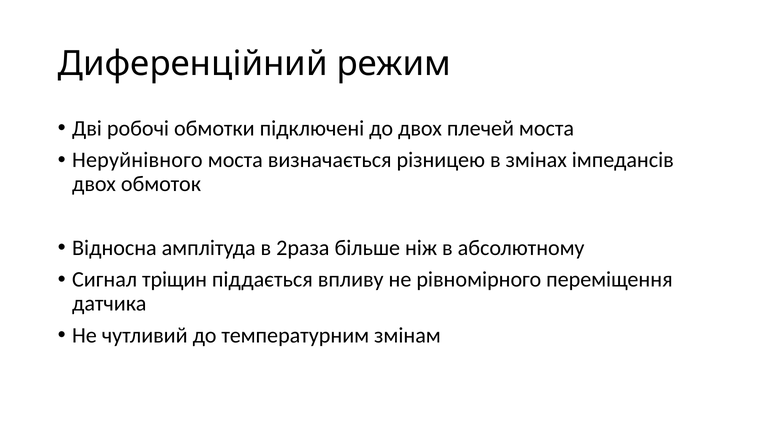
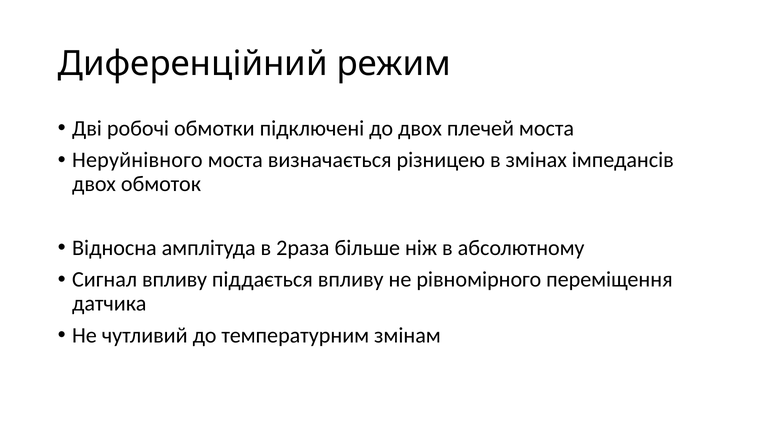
Сигнал тріщин: тріщин -> впливу (175, 280)
